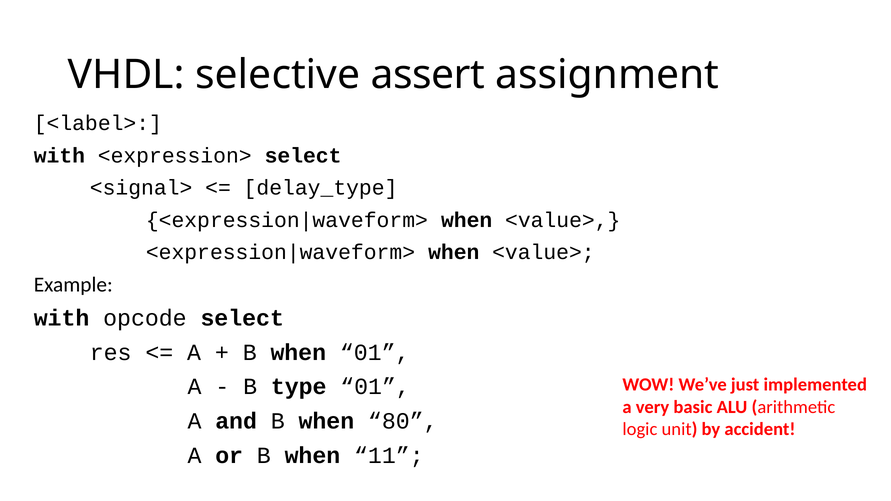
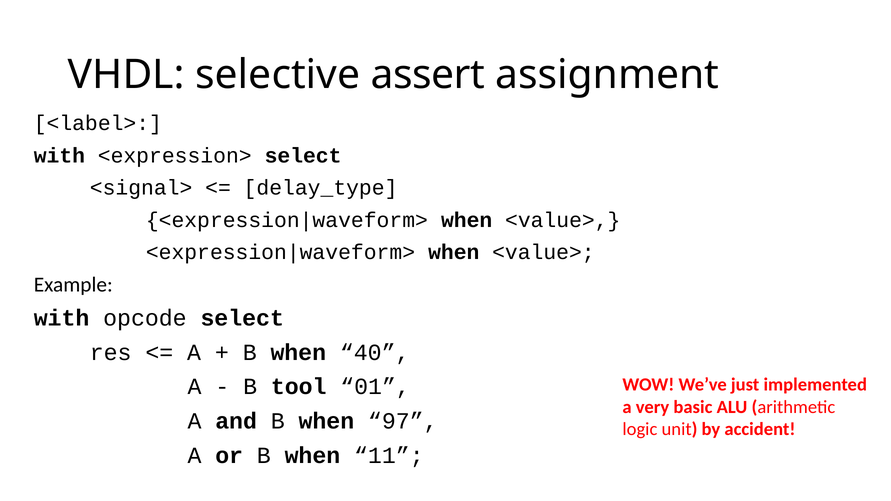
when 01: 01 -> 40 (375, 353)
type: type -> tool (299, 387)
80: 80 -> 97 (403, 421)
